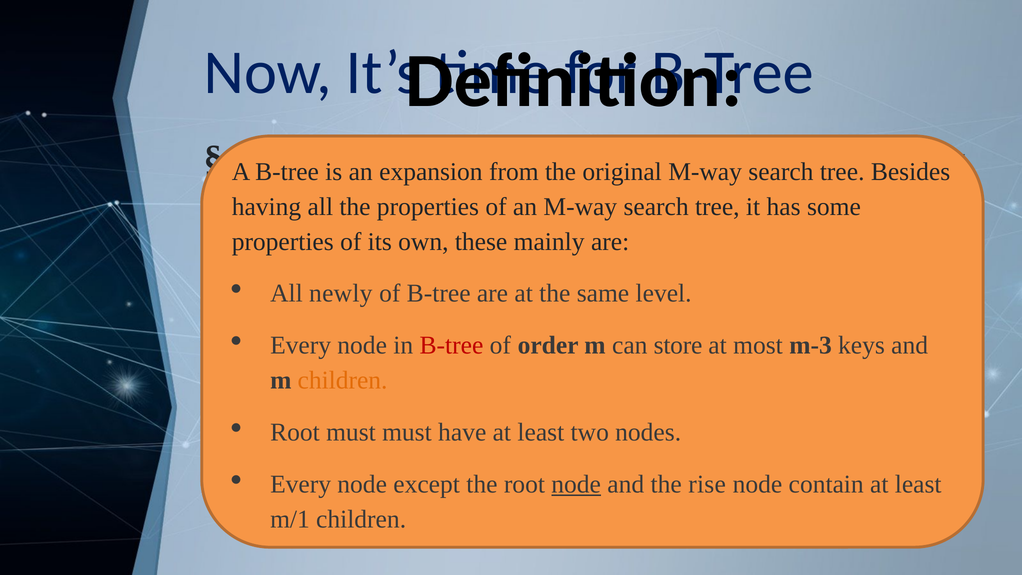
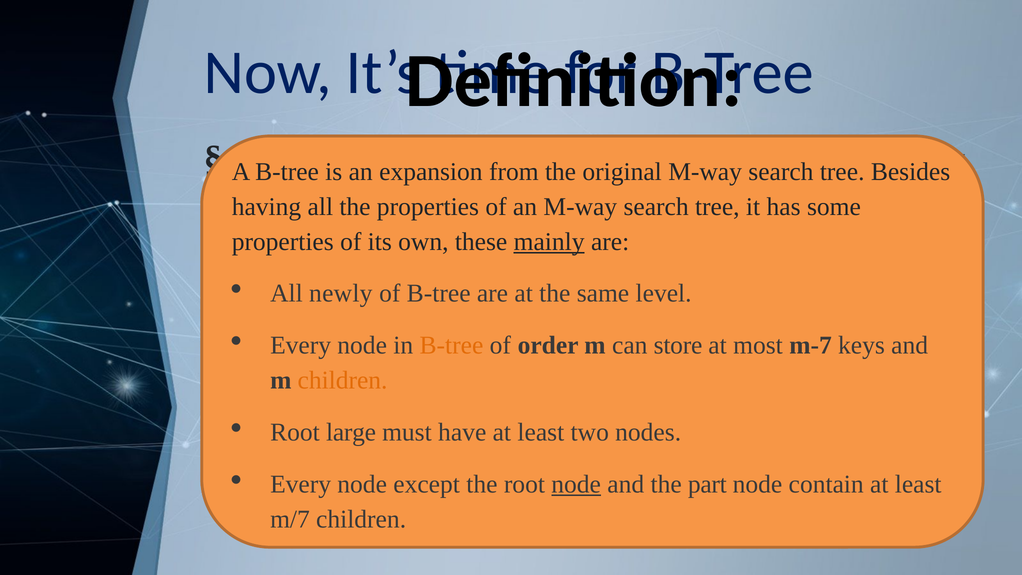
mainly underline: none -> present (549, 242)
B-tree colour: red -> orange (451, 345)
m-3: m-3 -> m-7 (811, 345)
Root must: must -> large (351, 432)
rise: rise -> part (707, 484)
m/1: m/1 -> m/7 (290, 519)
